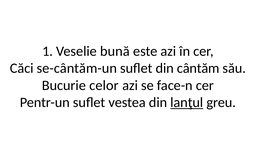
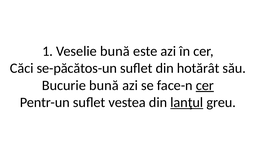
se-cântăm-un: se-cântăm-un -> se-păcătos-un (77, 68)
cântăm: cântăm -> hotărât (198, 68)
Bucurie celor: celor -> bună (104, 85)
cer underline: none -> present (205, 85)
